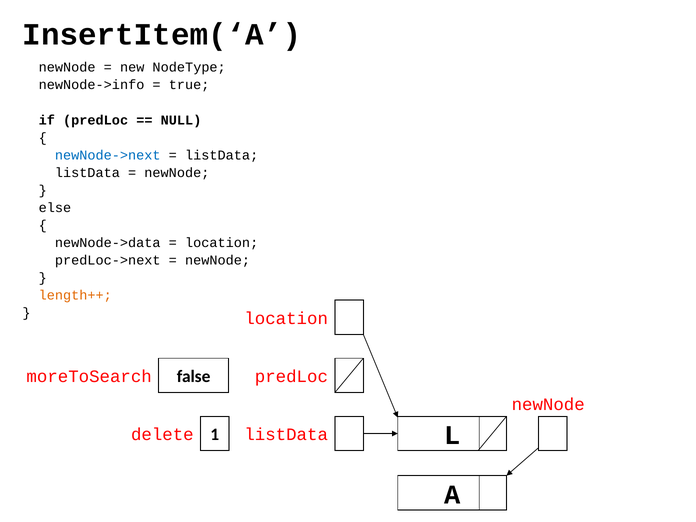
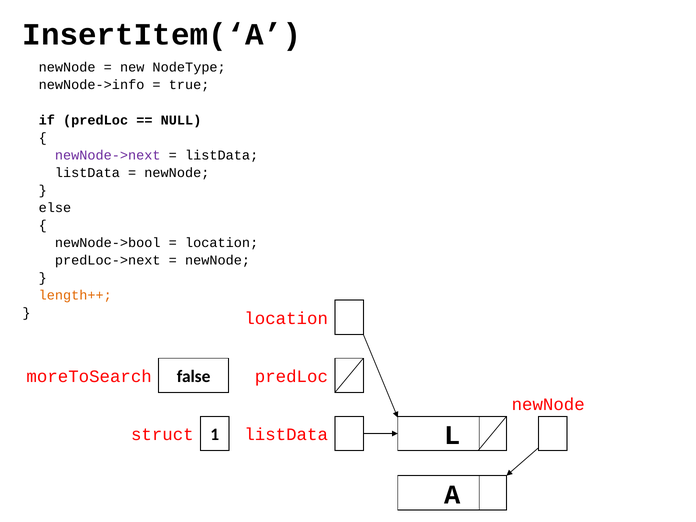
newNode->next colour: blue -> purple (108, 155)
newNode->data: newNode->data -> newNode->bool (108, 243)
delete: delete -> struct (162, 435)
